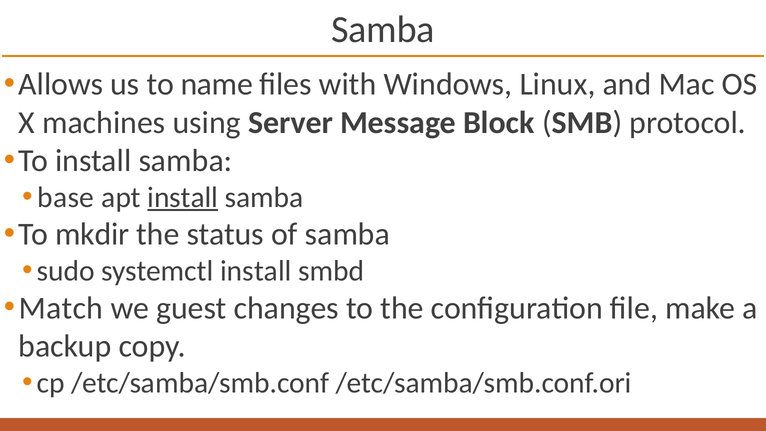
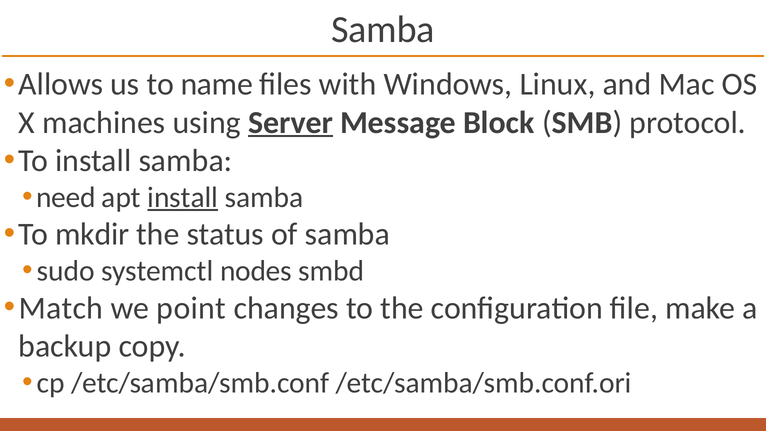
Server underline: none -> present (291, 122)
base: base -> need (66, 197)
systemctl install: install -> nodes (256, 271)
guest: guest -> point (191, 308)
